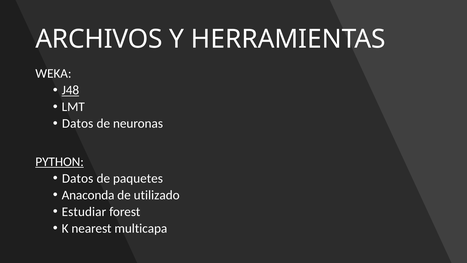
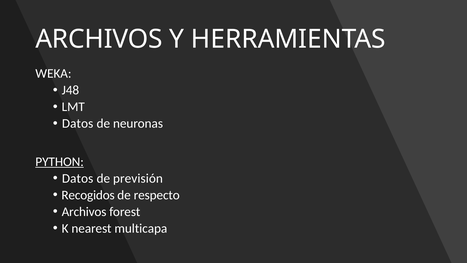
J48 underline: present -> none (70, 90)
paquetes: paquetes -> previsión (138, 178)
Anaconda: Anaconda -> Recogidos (88, 195)
utilizado: utilizado -> respecto (157, 195)
Estudiar: Estudiar -> Archivos (84, 211)
